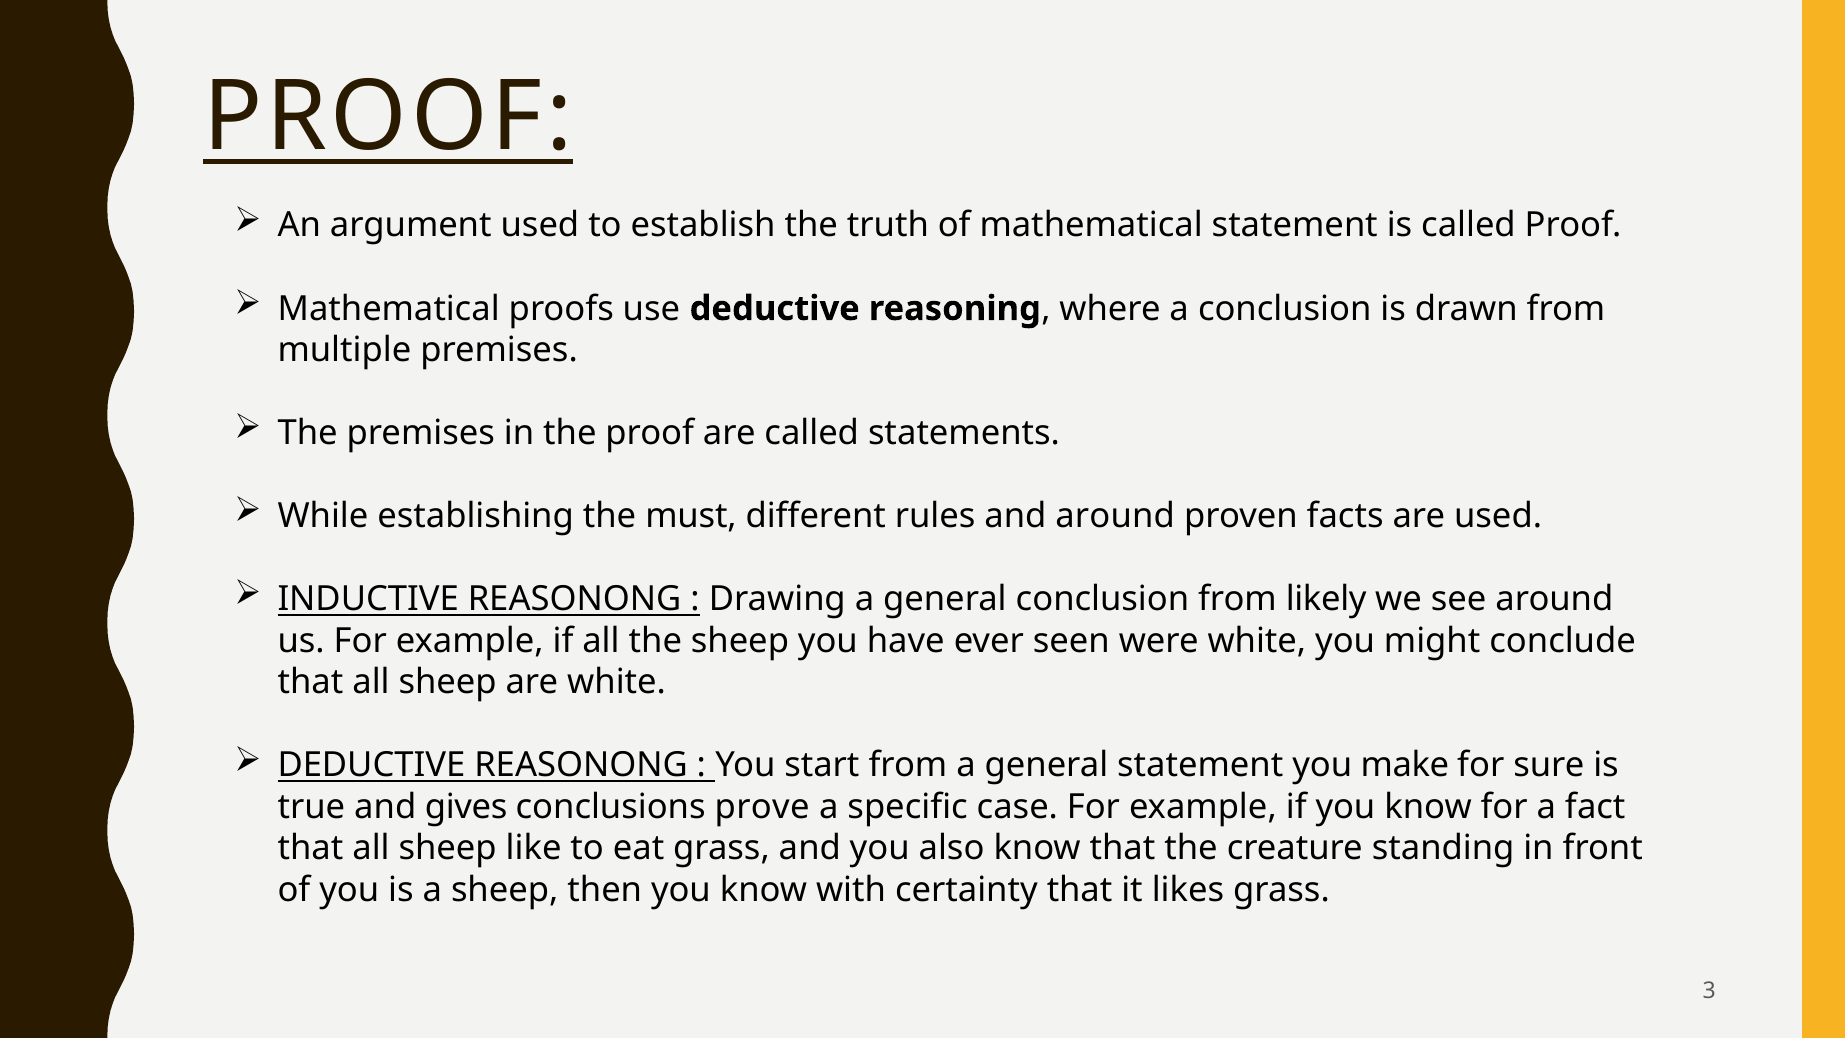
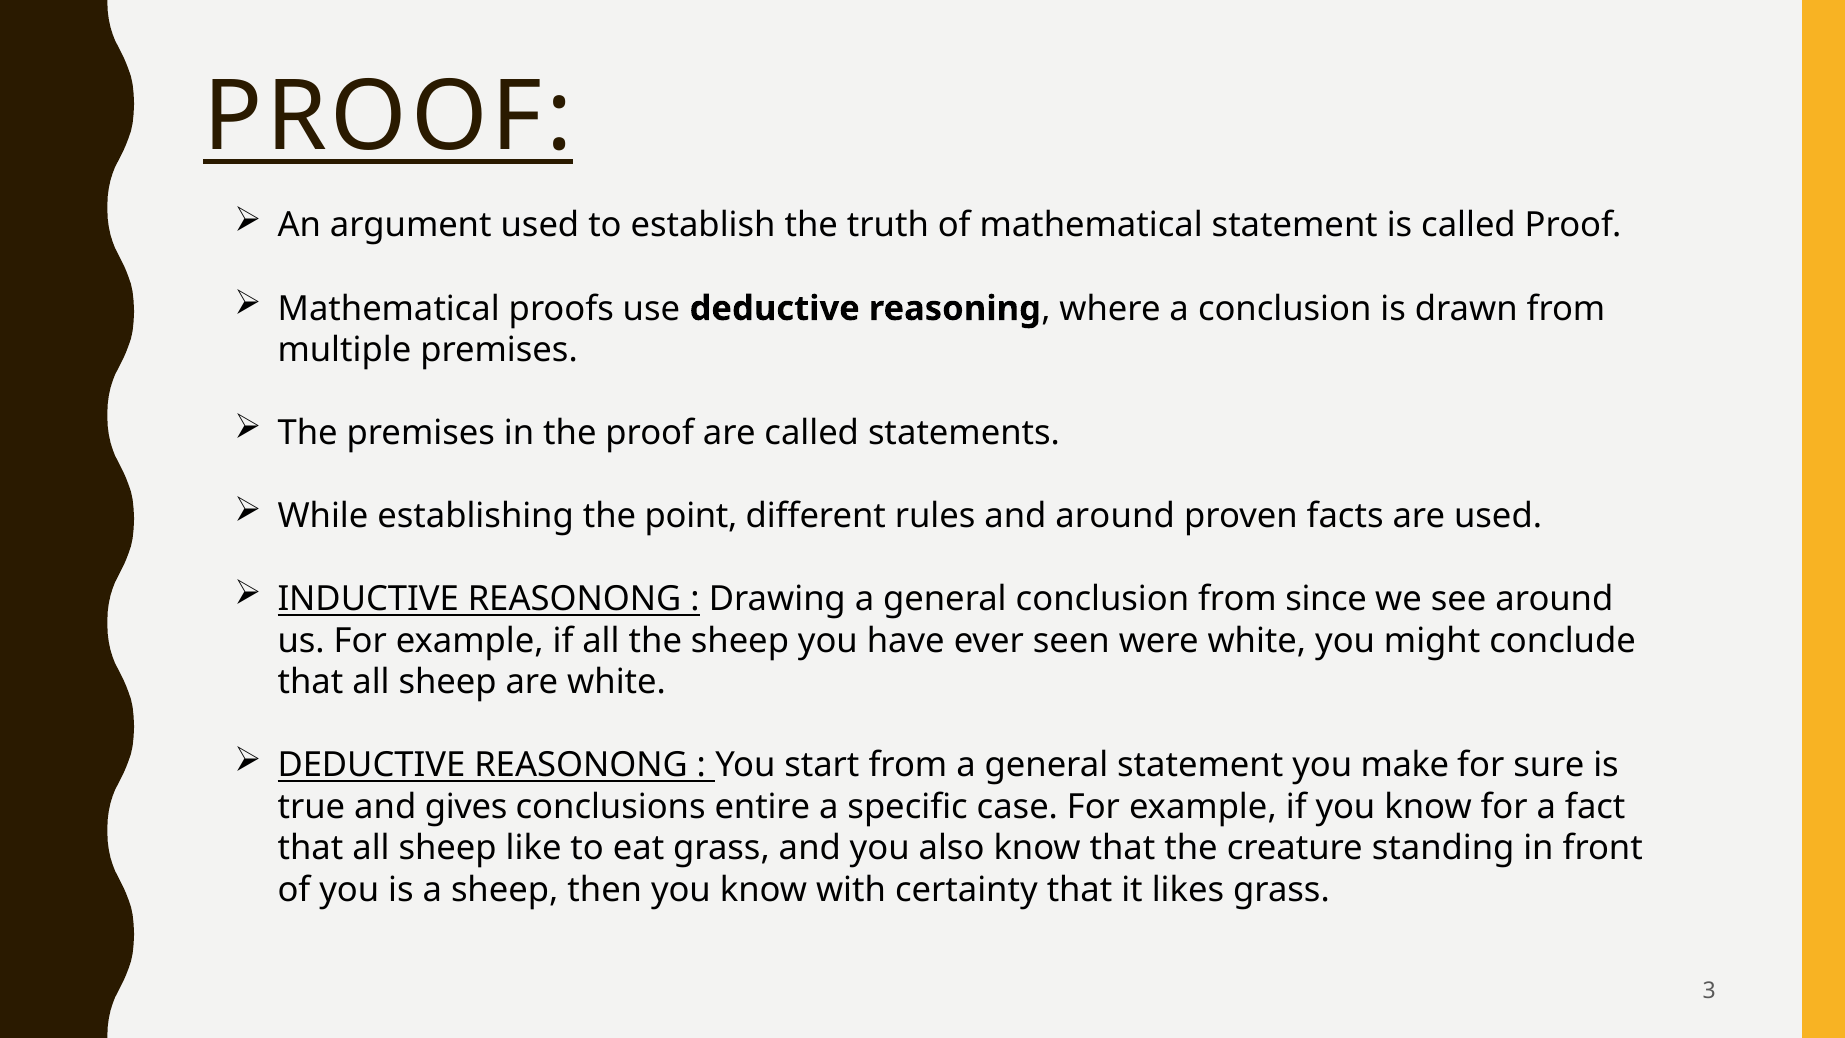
must: must -> point (691, 516)
likely: likely -> since (1326, 599)
prove: prove -> entire (762, 807)
